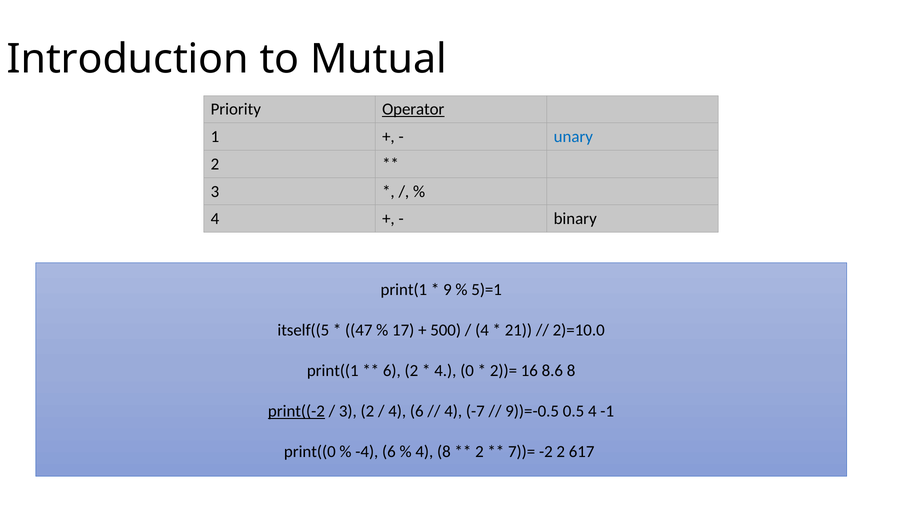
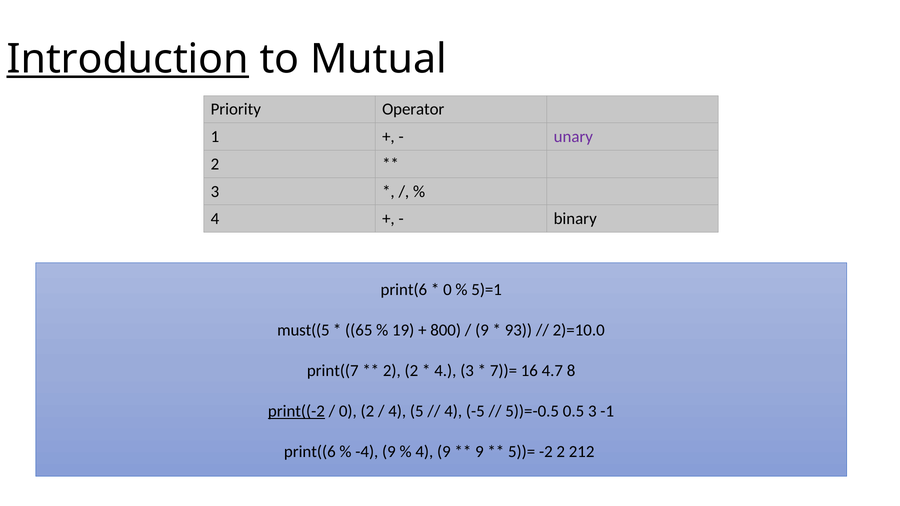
Introduction underline: none -> present (128, 59)
Operator underline: present -> none (413, 109)
unary colour: blue -> purple (573, 137)
print(1: print(1 -> print(6 (404, 290)
9: 9 -> 0 (447, 290)
itself((5: itself((5 -> must((5 (303, 330)
47: 47 -> 65 (359, 330)
17: 17 -> 19 (403, 330)
500: 500 -> 800 (446, 330)
4: 4 -> 9 (482, 330)
21: 21 -> 93 (518, 330)
print((1: print((1 -> print((7 (333, 371)
6: 6 -> 2 (392, 371)
4 0: 0 -> 3 (467, 371)
2))=: 2))= -> 7))= (503, 371)
8.6: 8.6 -> 4.7 (552, 371)
3: 3 -> 0 (348, 411)
4 6: 6 -> 5 (417, 411)
-7: -7 -> -5 (475, 411)
9))=-0.5: 9))=-0.5 -> 5))=-0.5 (532, 411)
0.5 4: 4 -> 3 (592, 411)
print((0: print((0 -> print((6 (310, 452)
-4 6: 6 -> 9 (389, 452)
4 8: 8 -> 9 (444, 452)
2: 2 -> 9 (479, 452)
7))=: 7))= -> 5))= (522, 452)
617: 617 -> 212 (582, 452)
